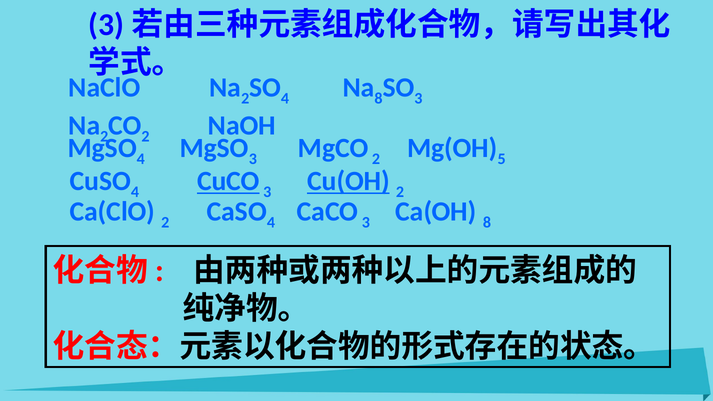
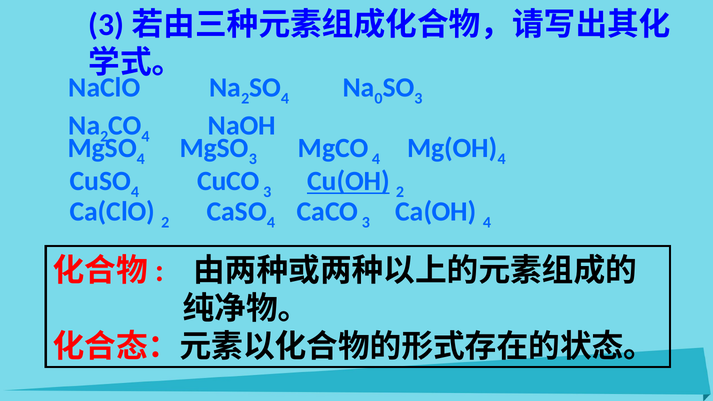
8: 8 -> 0 (379, 98)
2: 2 -> 4 (146, 136)
MgCO 2: 2 -> 4 (376, 159)
5: 5 -> 4 (502, 159)
CuCO underline: present -> none (228, 181)
Ca(OH 8: 8 -> 4 (487, 223)
